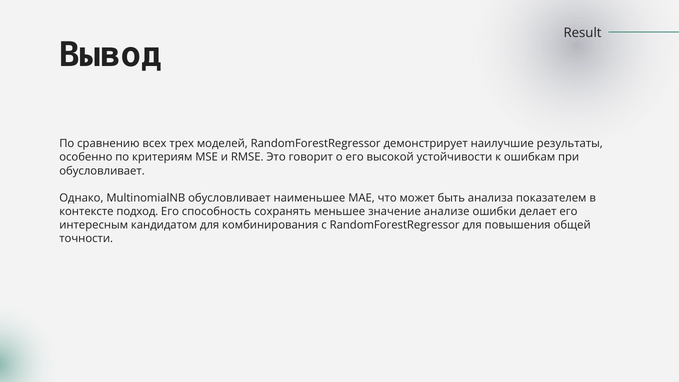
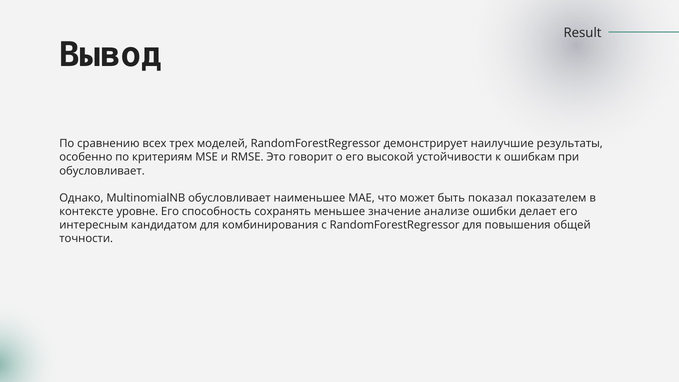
анализа: анализа -> показал (490, 198)
подход: подход -> уровне (137, 211)
